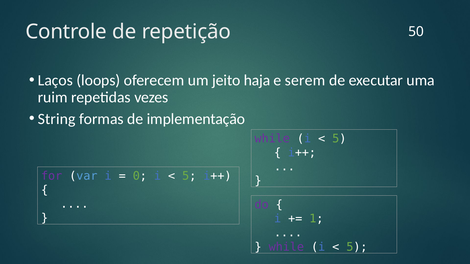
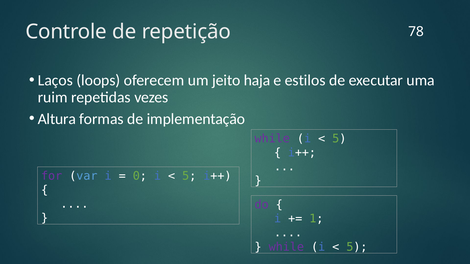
50: 50 -> 78 (416, 32)
serem: serem -> estilos (305, 81)
String: String -> Altura (57, 119)
